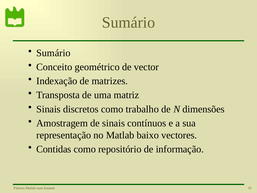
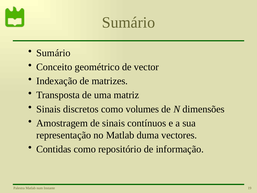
trabalho: trabalho -> volumes (142, 109)
baixo: baixo -> duma (148, 135)
